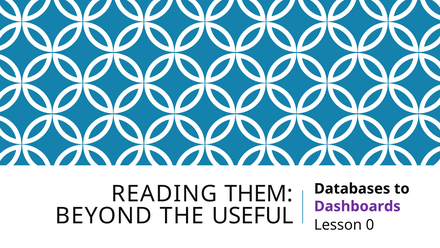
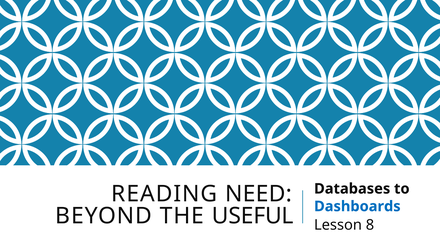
THEM: THEM -> NEED (259, 193)
Dashboards colour: purple -> blue (357, 206)
0: 0 -> 8 (370, 224)
